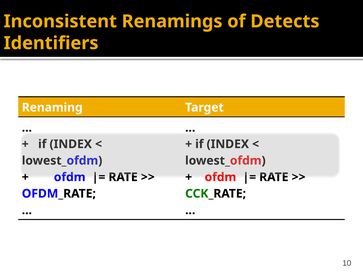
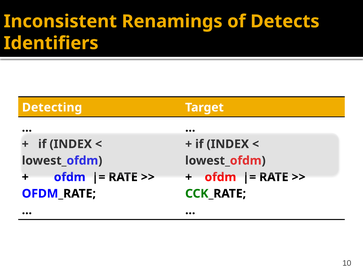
Renaming: Renaming -> Detecting (52, 108)
